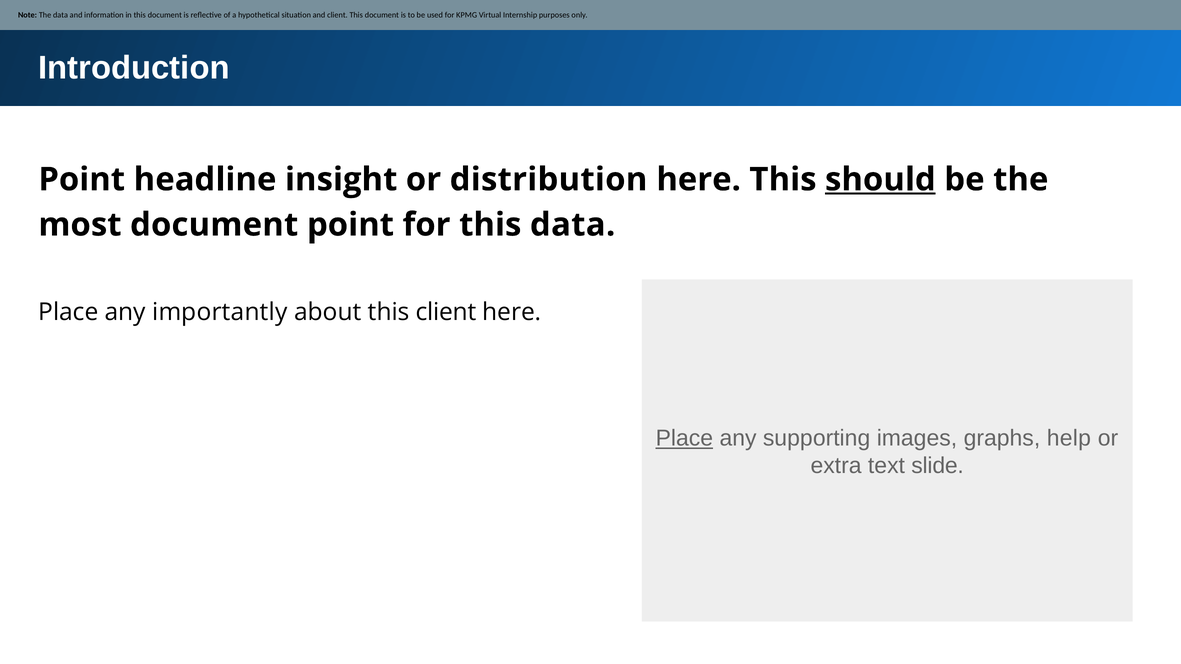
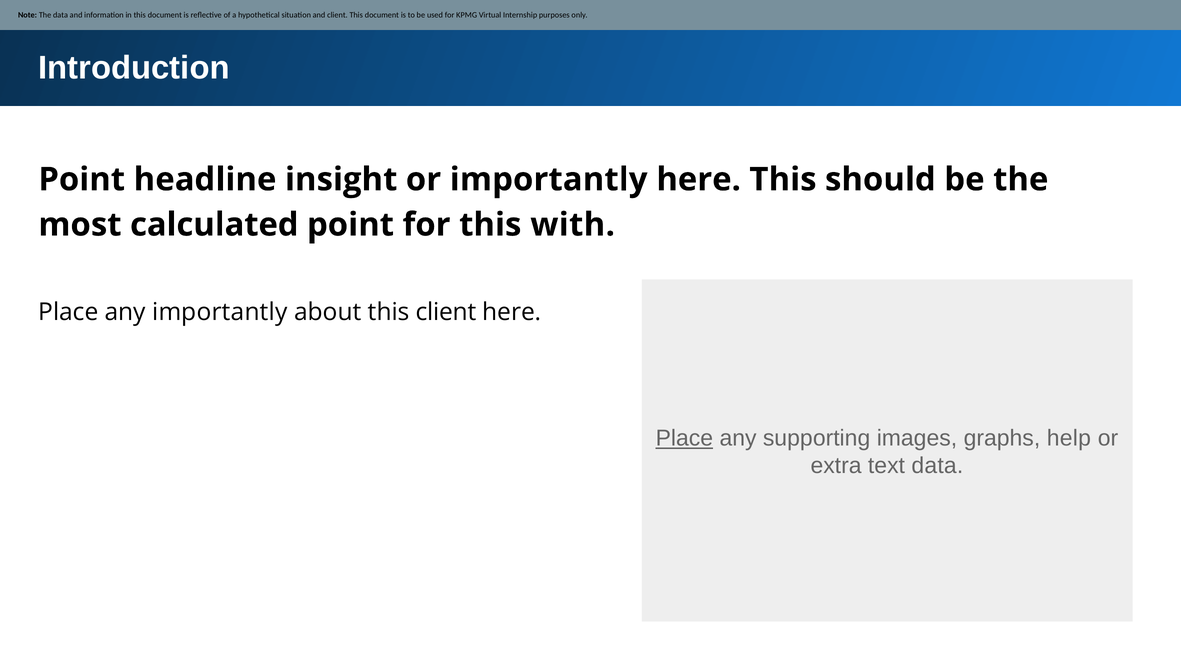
or distribution: distribution -> importantly (549, 180)
should underline: present -> none (880, 180)
most document: document -> calculated (214, 225)
this data: data -> with (573, 225)
text slide: slide -> data (937, 466)
